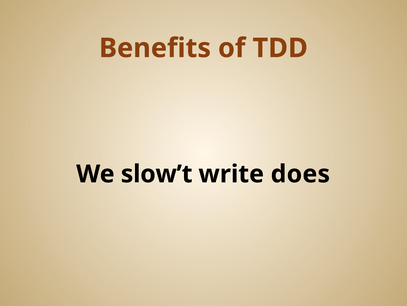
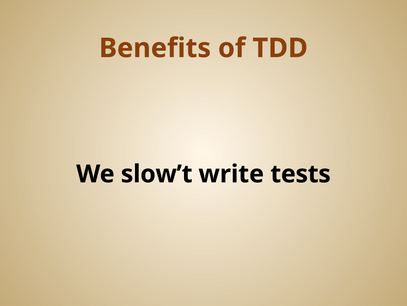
does: does -> tests (301, 174)
